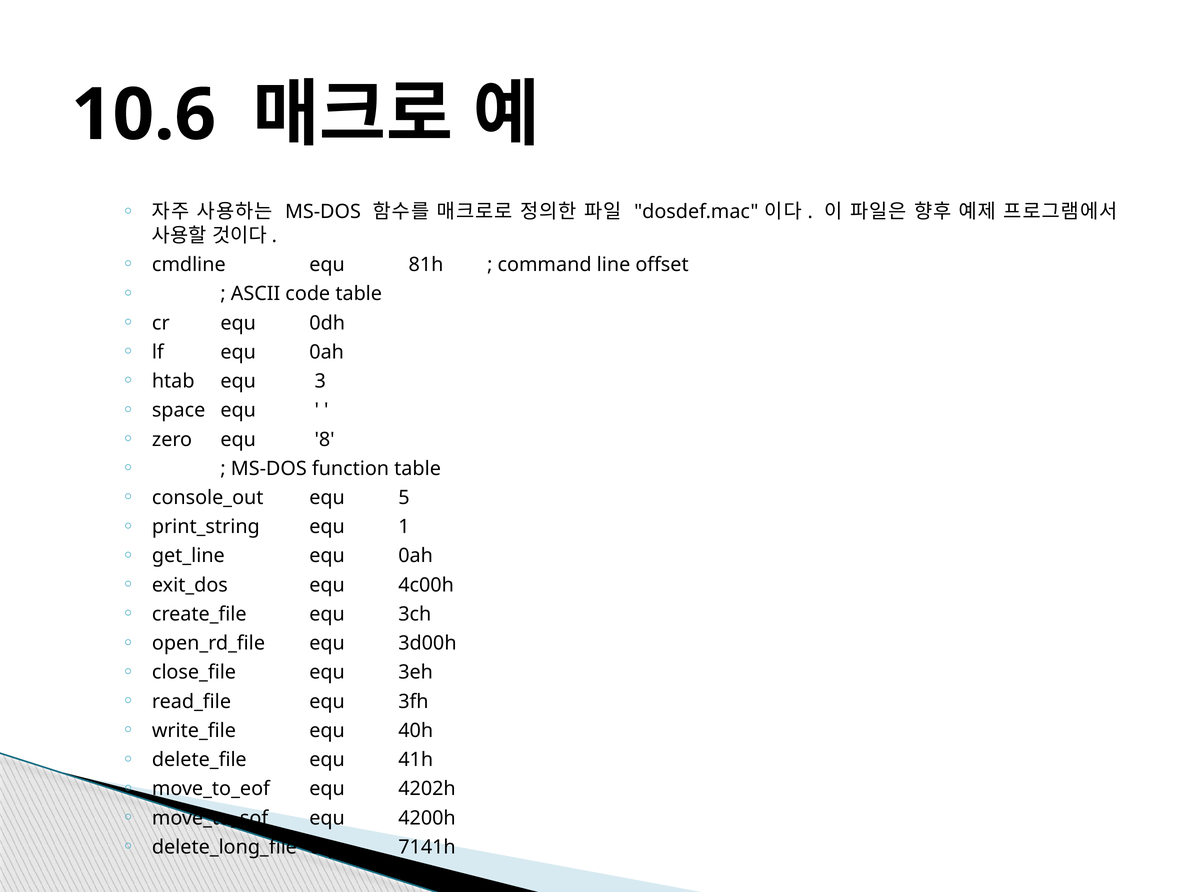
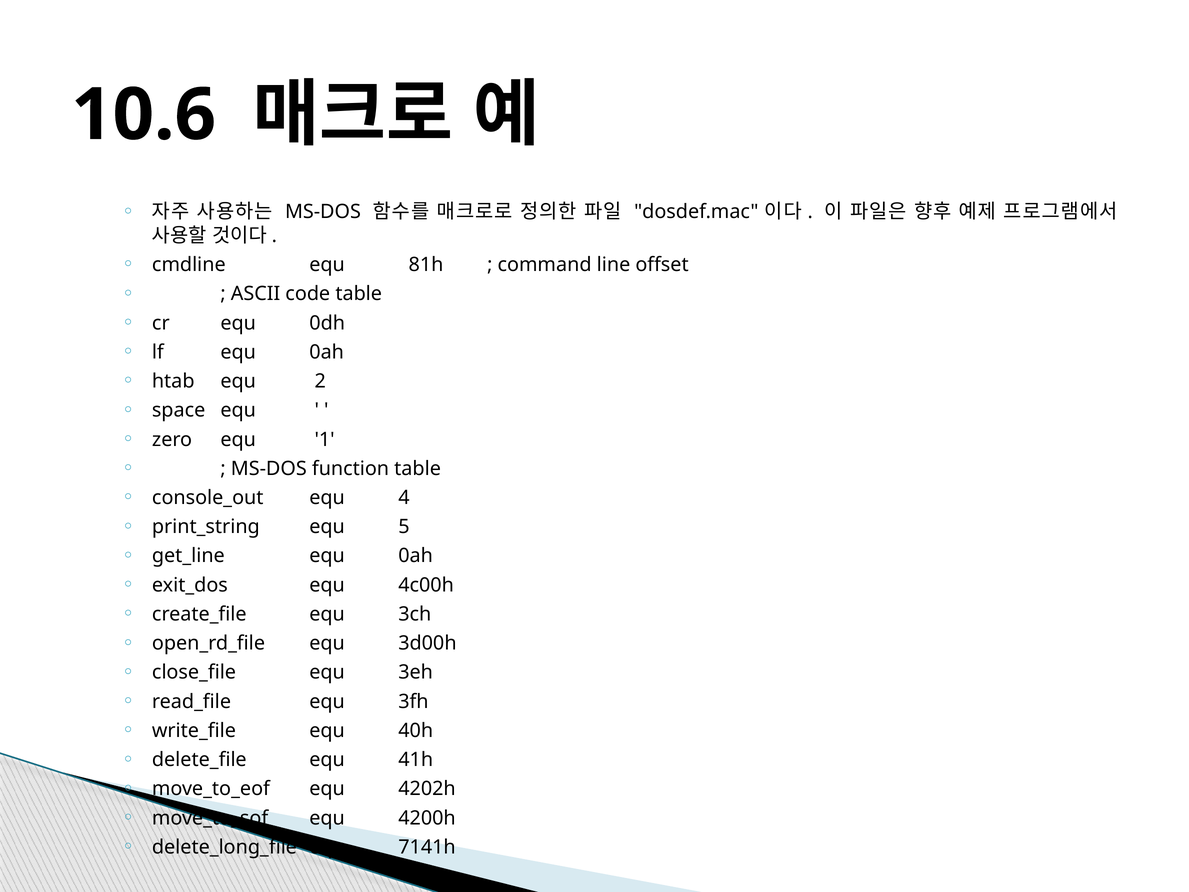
3: 3 -> 2 (320, 381)
8: 8 -> 1 (325, 439)
5: 5 -> 4 (404, 498)
1: 1 -> 5 (404, 527)
